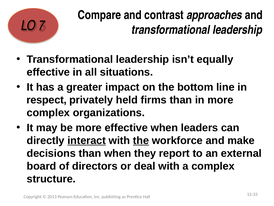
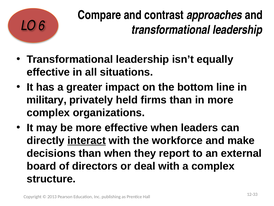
7: 7 -> 6 (42, 26)
respect: respect -> military (47, 100)
the underline: present -> none (141, 140)
